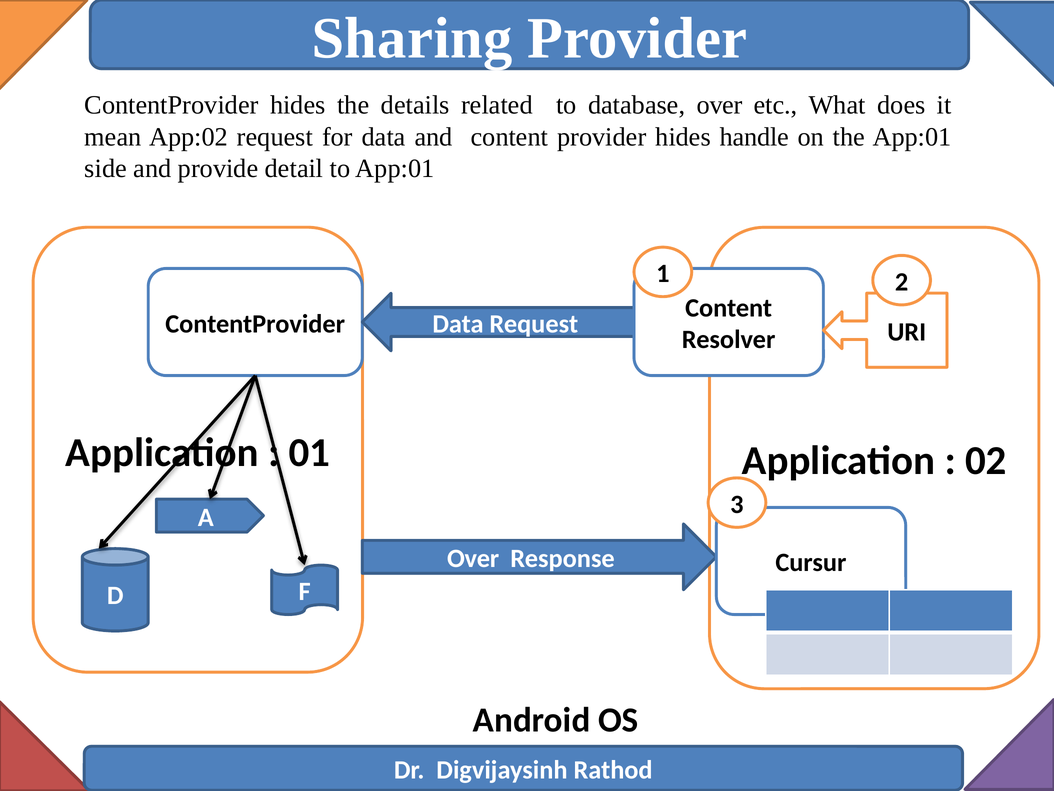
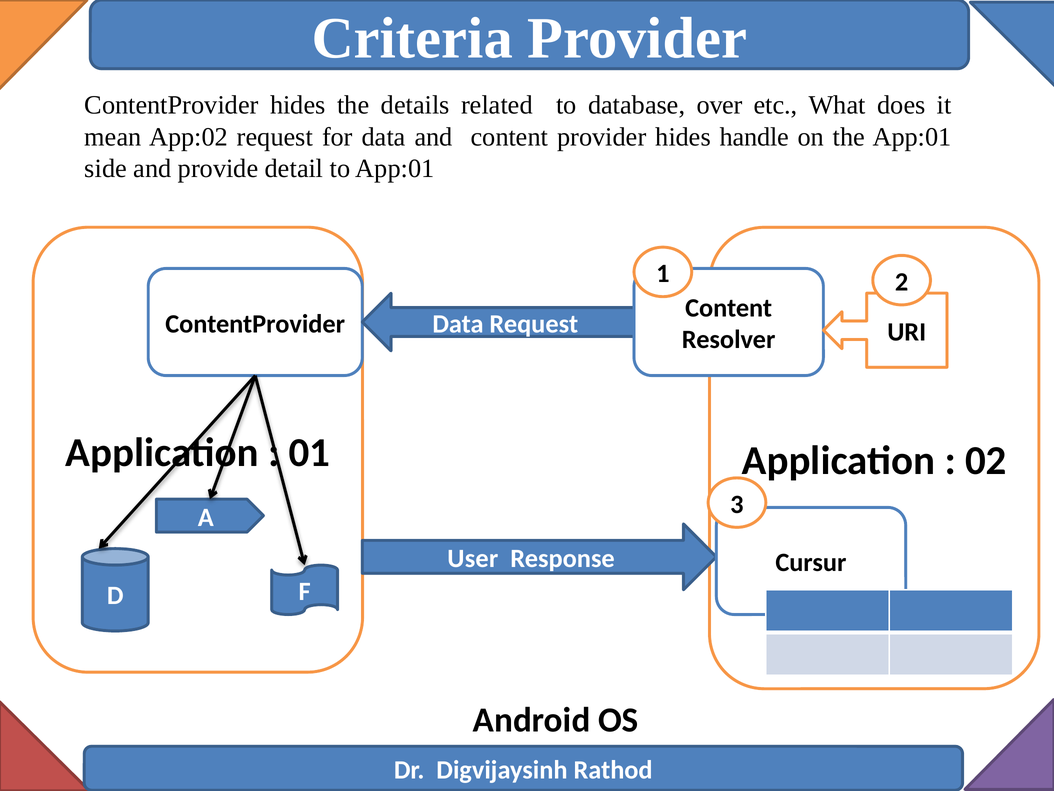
Sharing: Sharing -> Criteria (412, 38)
Over: Over -> User (473, 558)
